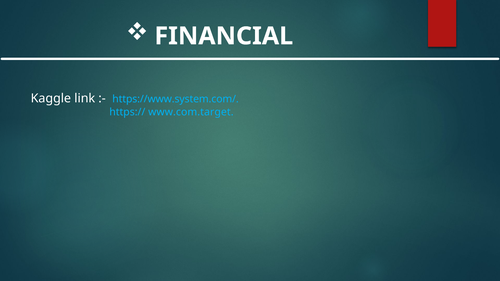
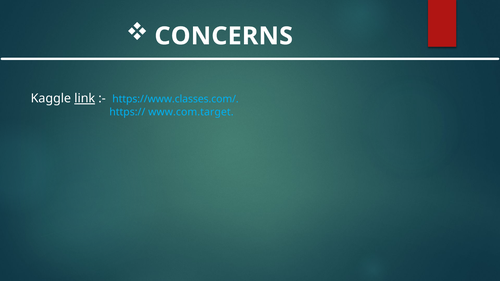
FINANCIAL: FINANCIAL -> CONCERNS (224, 36)
link underline: none -> present (85, 99)
https://www.system.com/: https://www.system.com/ -> https://www.classes.com/ (176, 99)
